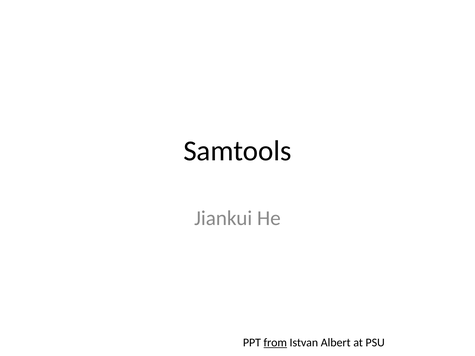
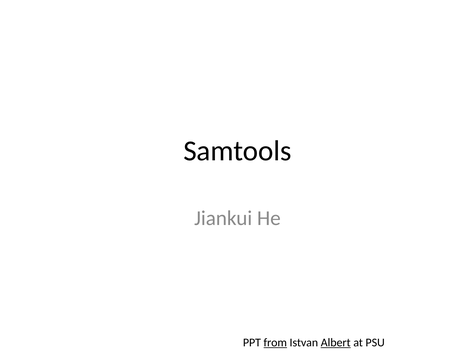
Albert underline: none -> present (336, 343)
